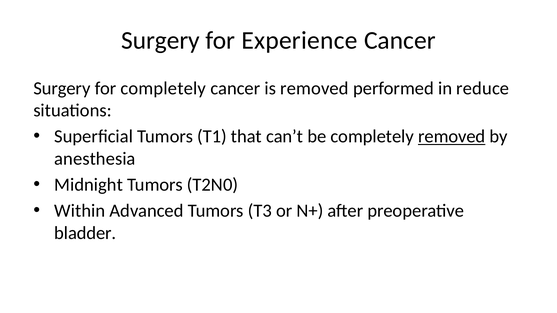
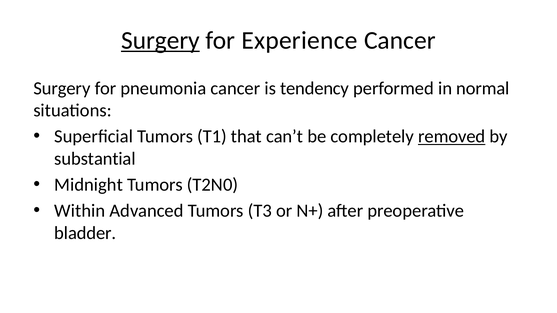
Surgery underline: none -> present (160, 40)
for completely: completely -> pneumonia (163, 88)
is removed: removed -> tendency (315, 88)
reduce: reduce -> normal (483, 88)
anesthesia: anesthesia -> substantial (95, 159)
